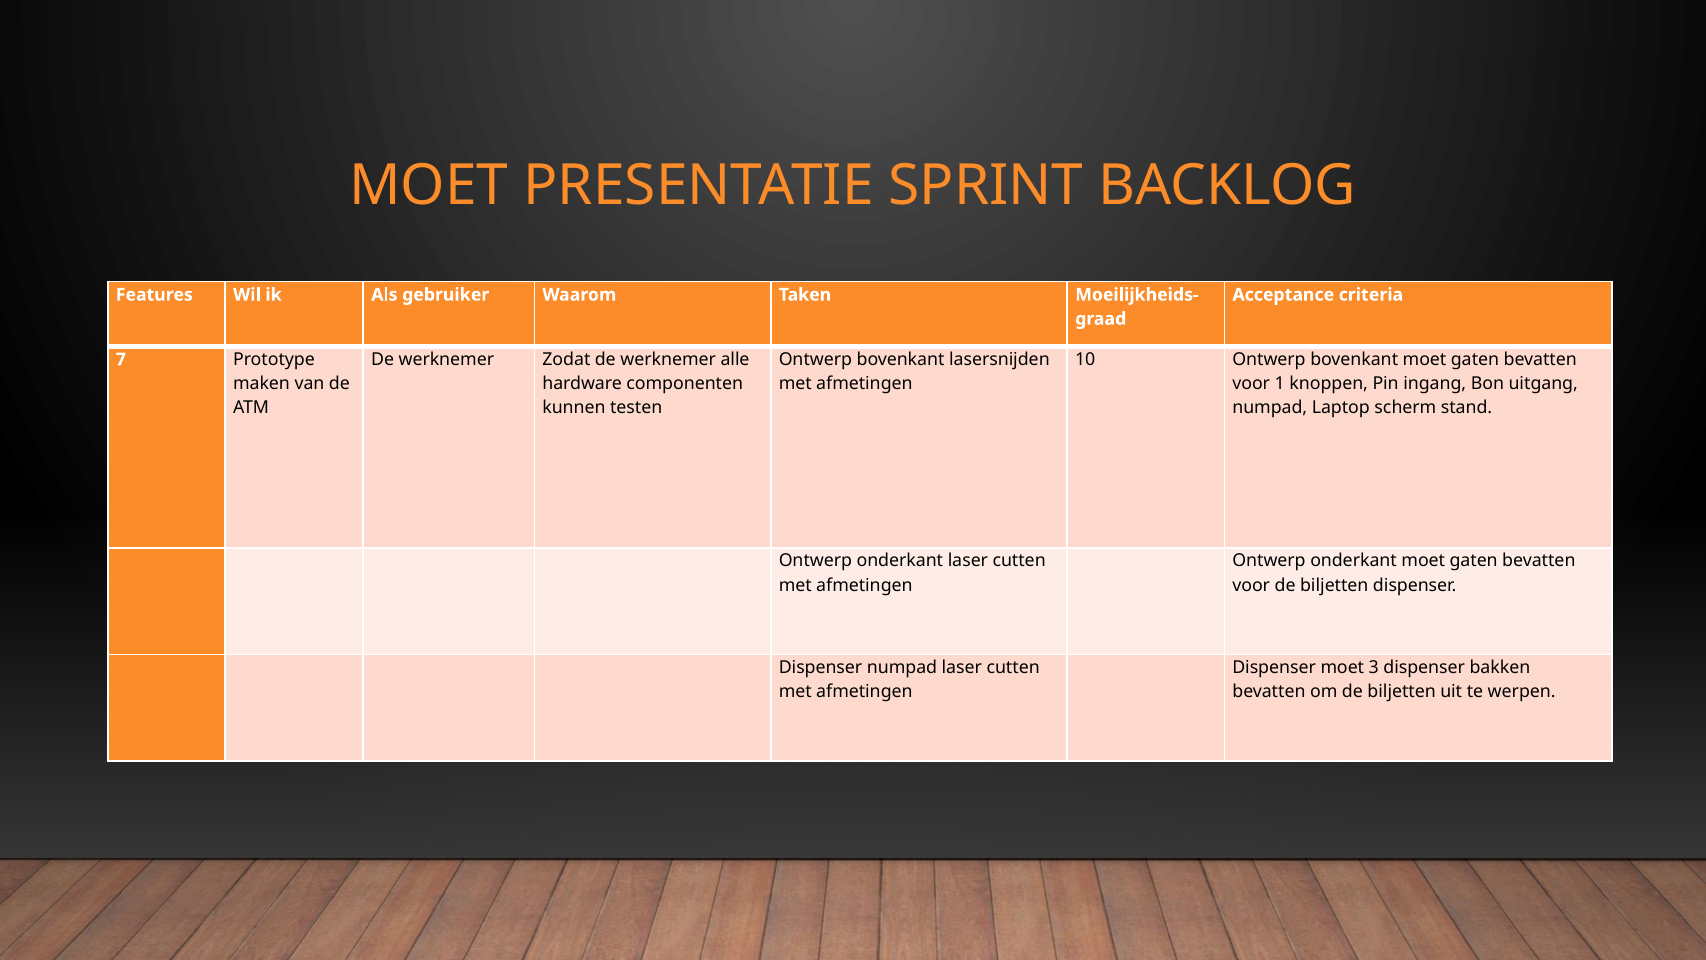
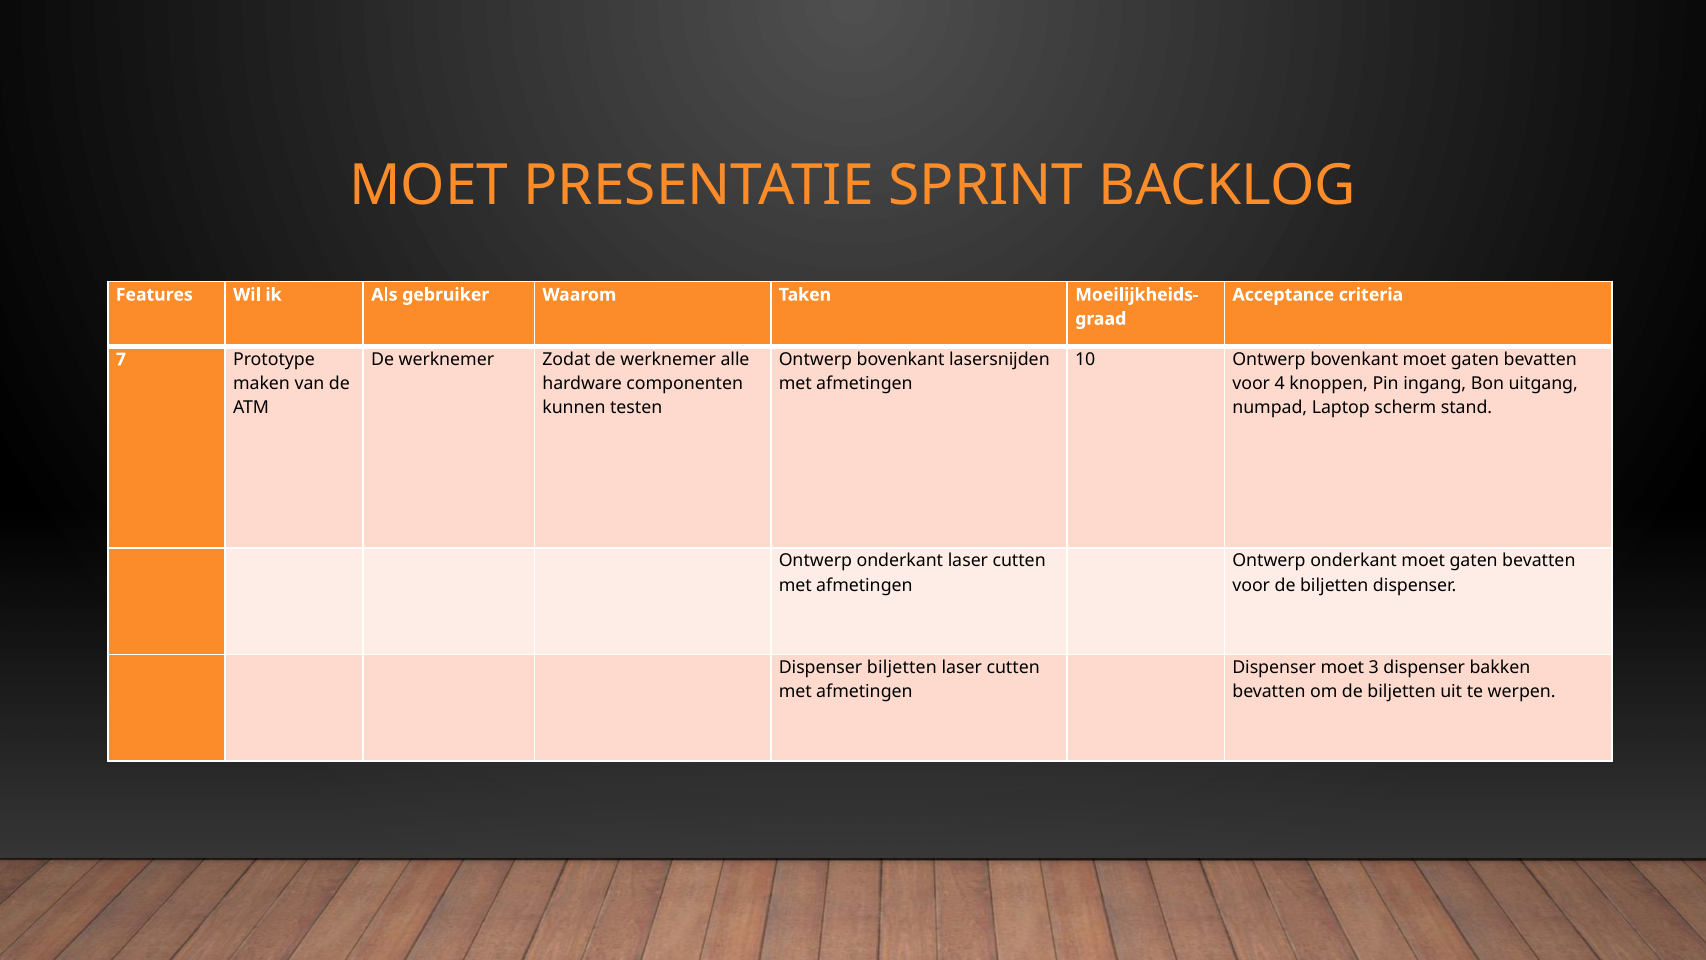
1: 1 -> 4 (1280, 383)
Dispenser numpad: numpad -> biljetten (902, 667)
